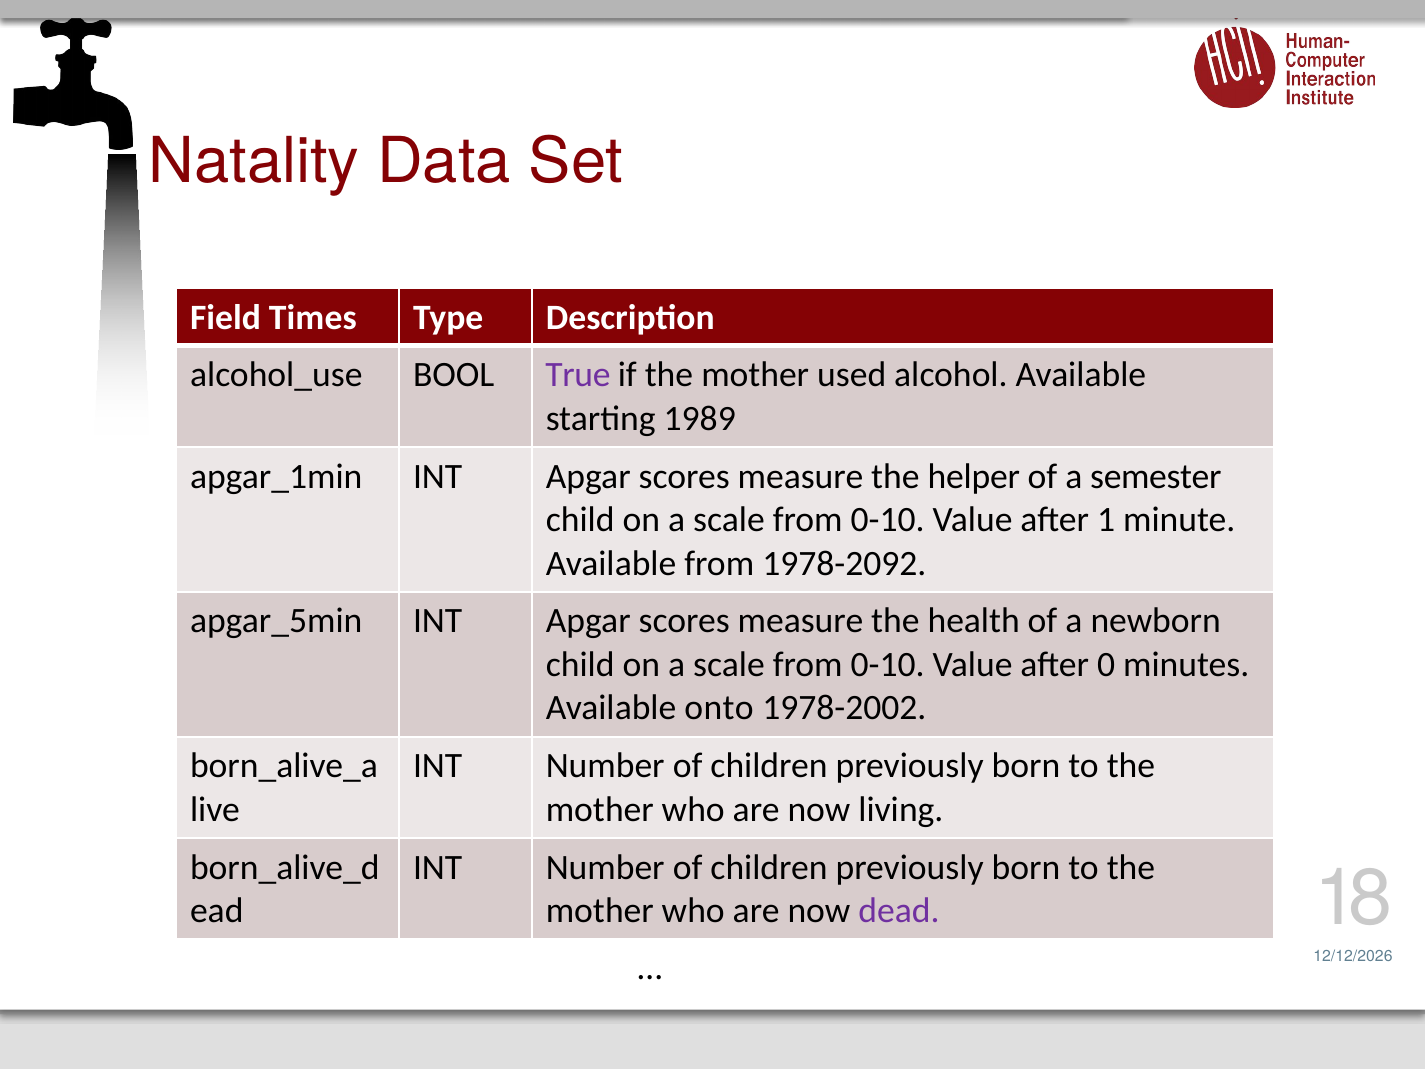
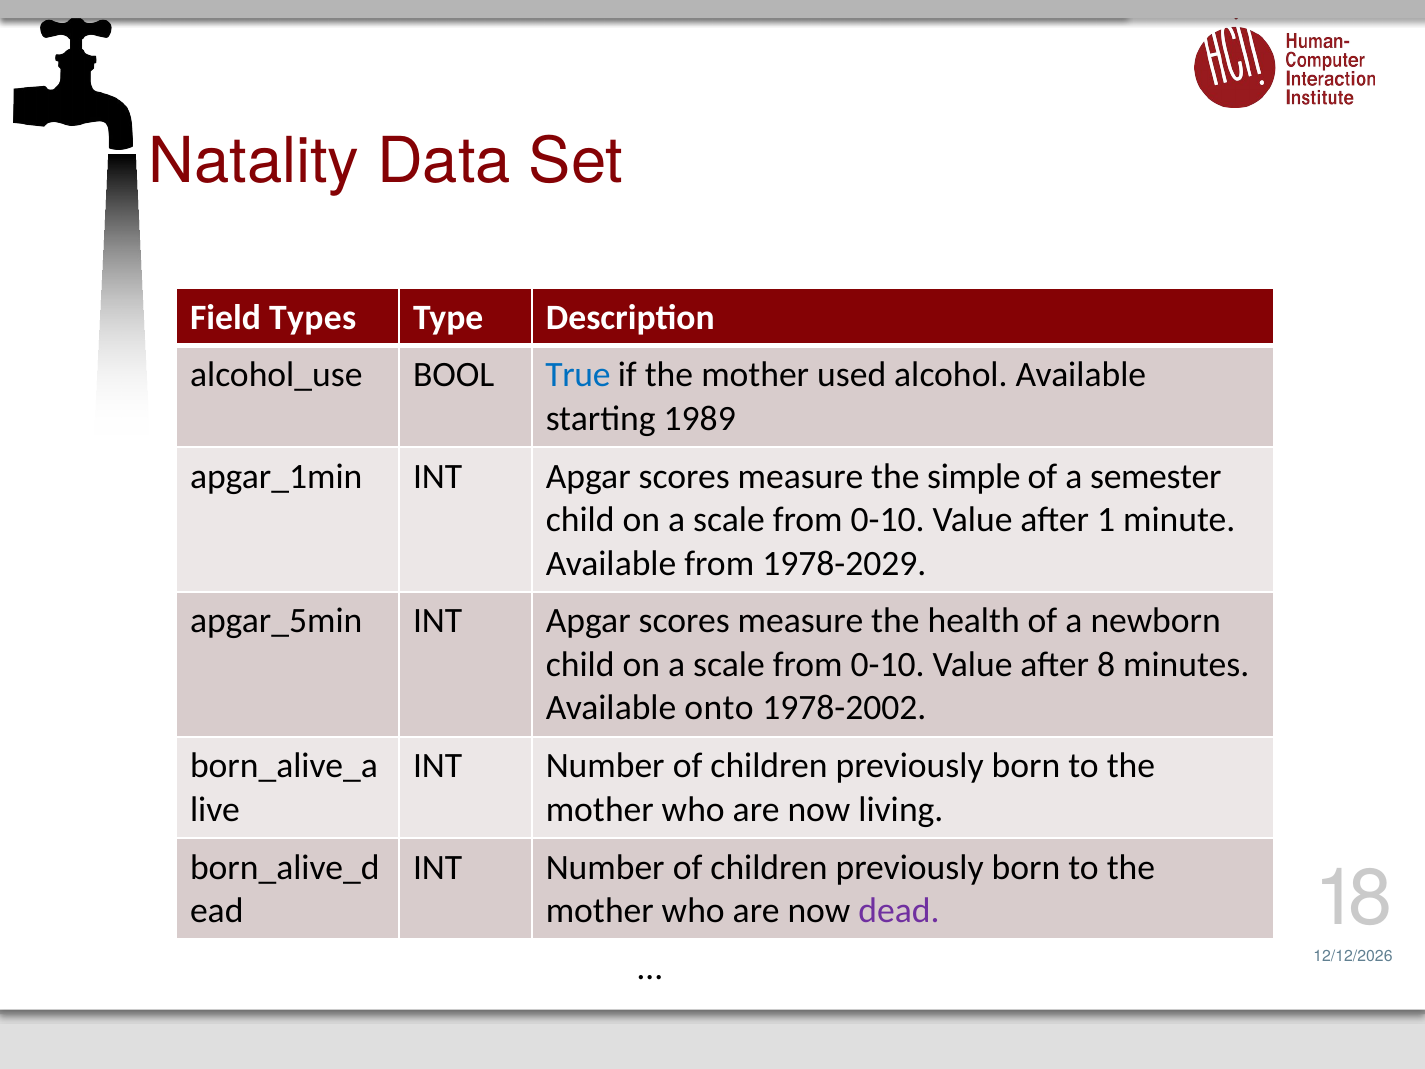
Times: Times -> Types (313, 317)
True colour: purple -> blue (578, 375)
helper: helper -> simple (974, 476)
1978-2092: 1978-2092 -> 1978-2029 (844, 563)
0: 0 -> 8 (1106, 665)
